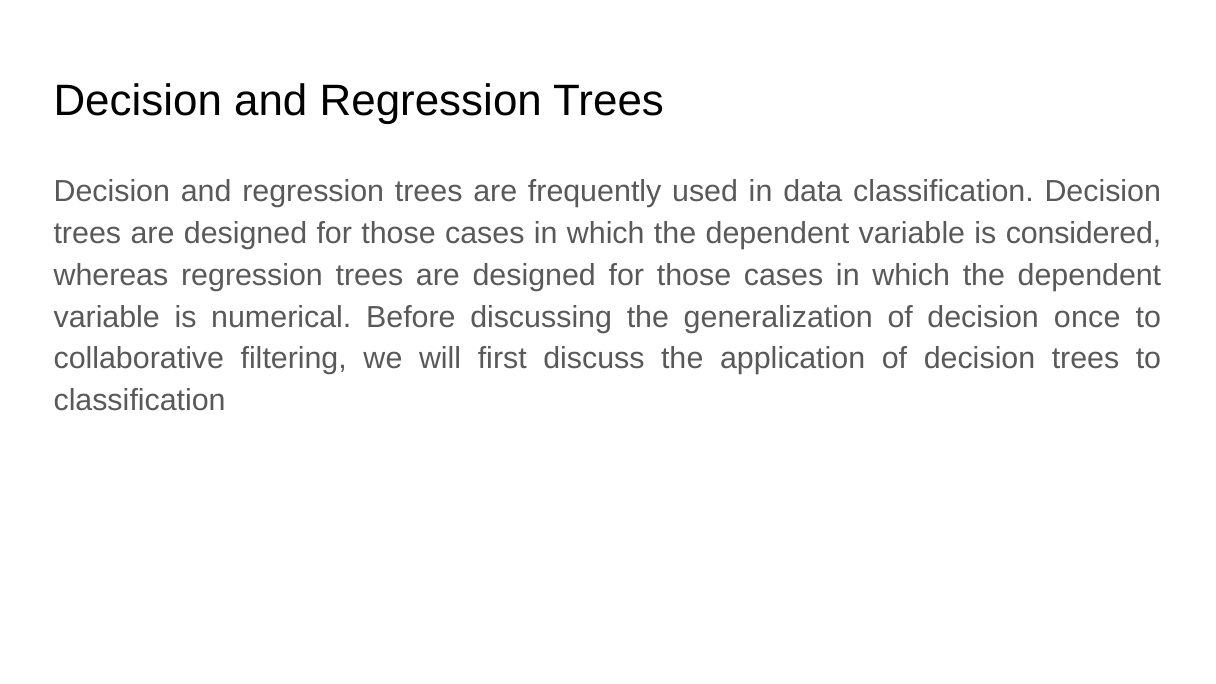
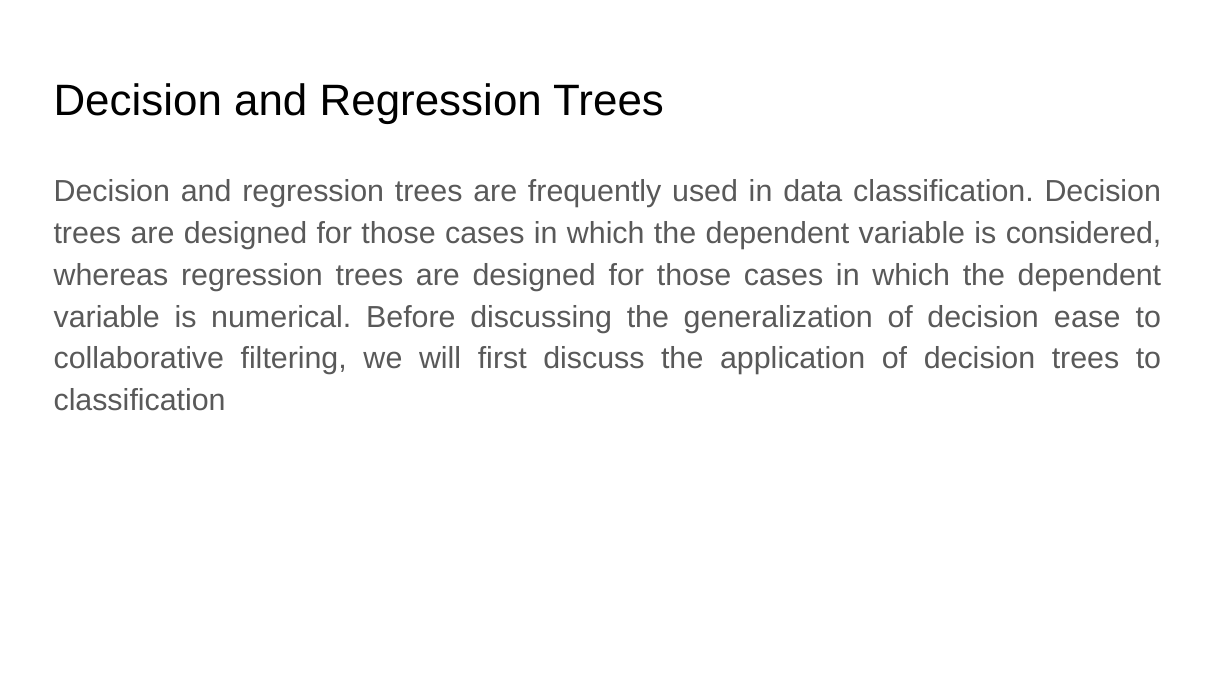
once: once -> ease (1087, 317)
